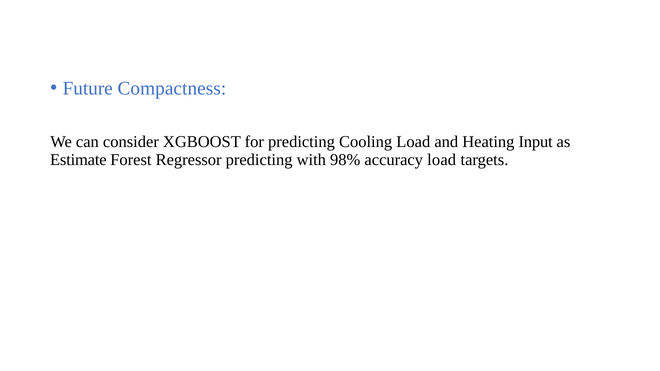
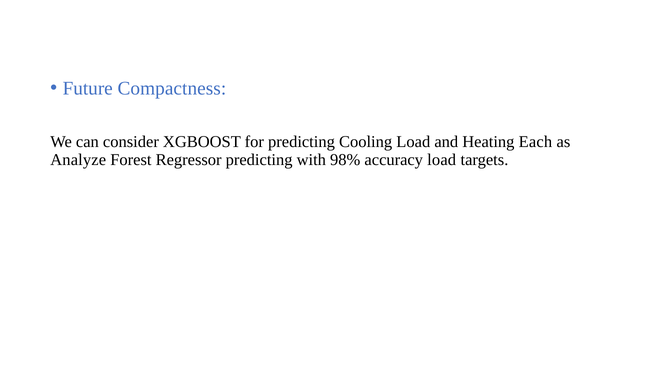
Input: Input -> Each (535, 142)
Estimate: Estimate -> Analyze (78, 160)
